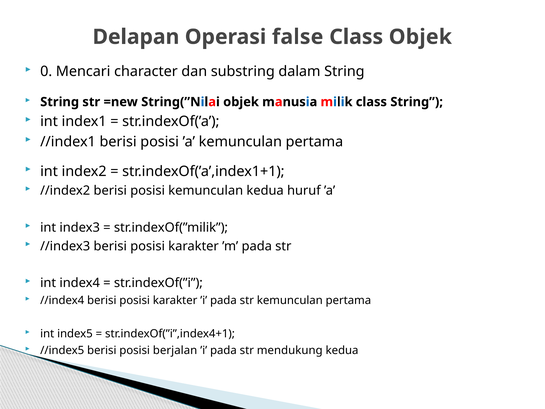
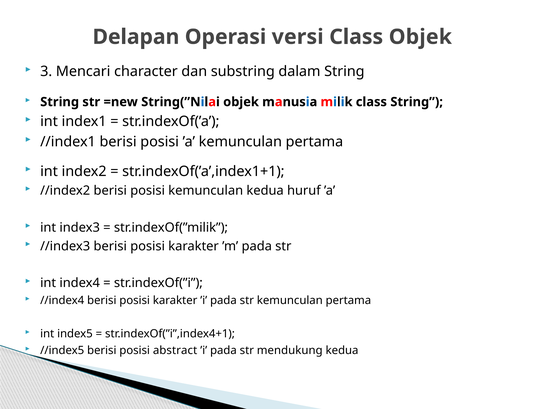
false: false -> versi (298, 37)
0: 0 -> 3 (46, 71)
berjalan: berjalan -> abstract (175, 350)
